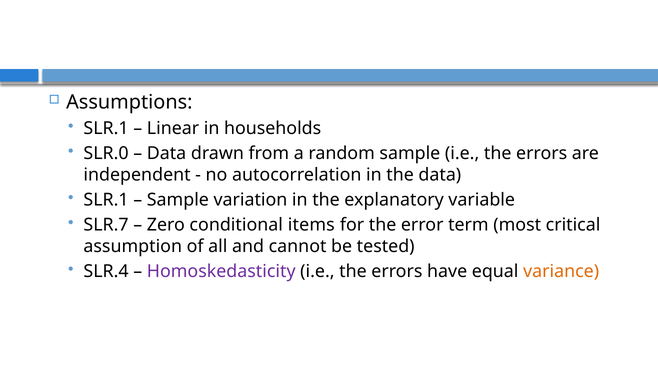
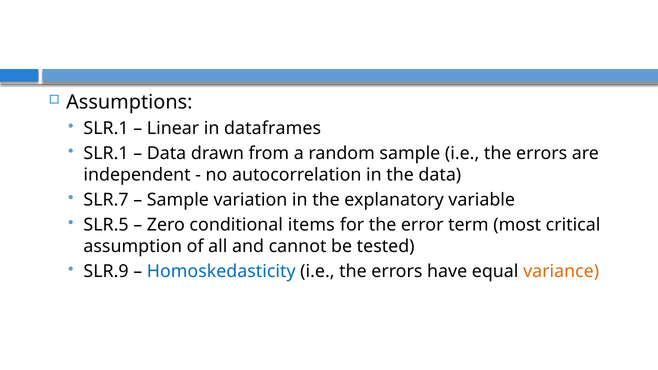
households: households -> dataframes (273, 128)
SLR.0: SLR.0 -> SLR.1 (106, 153)
SLR.1: SLR.1 -> SLR.7 (106, 200)
SLR.7: SLR.7 -> SLR.5 (106, 225)
SLR.4: SLR.4 -> SLR.9 (106, 272)
Homoskedasticity colour: purple -> blue (221, 272)
